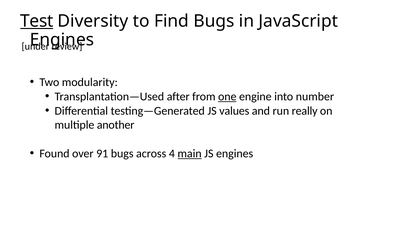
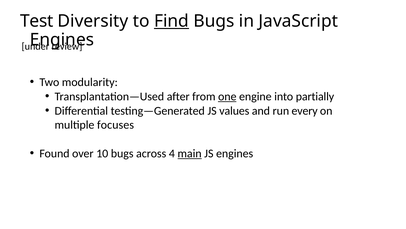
Test underline: present -> none (37, 21)
Find underline: none -> present (171, 21)
number: number -> partially (315, 96)
really: really -> every (305, 111)
another: another -> focuses (116, 125)
91: 91 -> 10 (102, 153)
